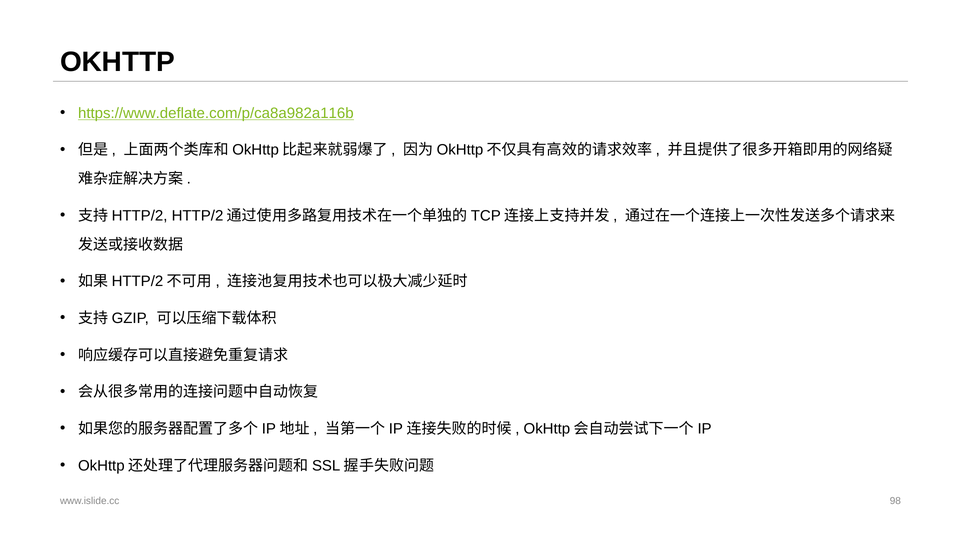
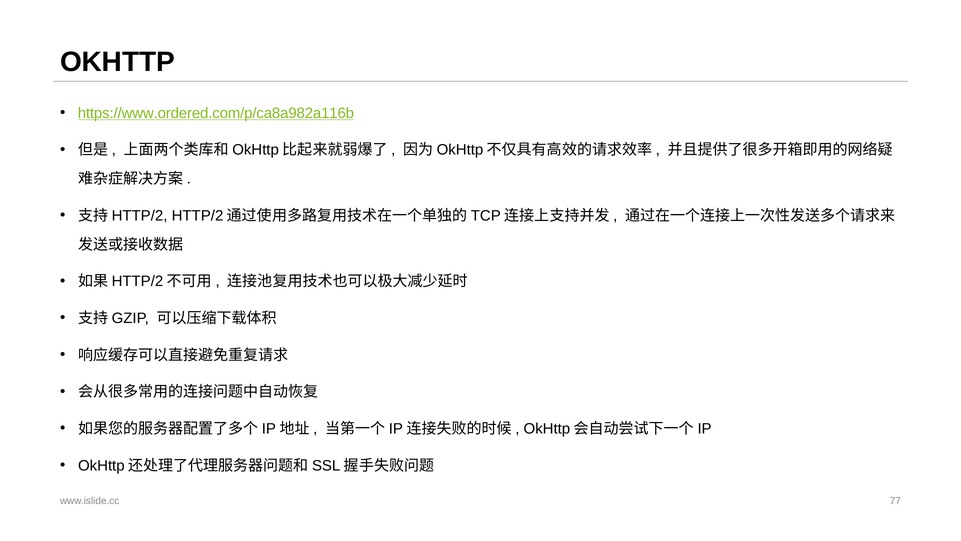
https://www.deflate.com/p/ca8a982a116b: https://www.deflate.com/p/ca8a982a116b -> https://www.ordered.com/p/ca8a982a116b (216, 113)
98: 98 -> 77 (895, 501)
